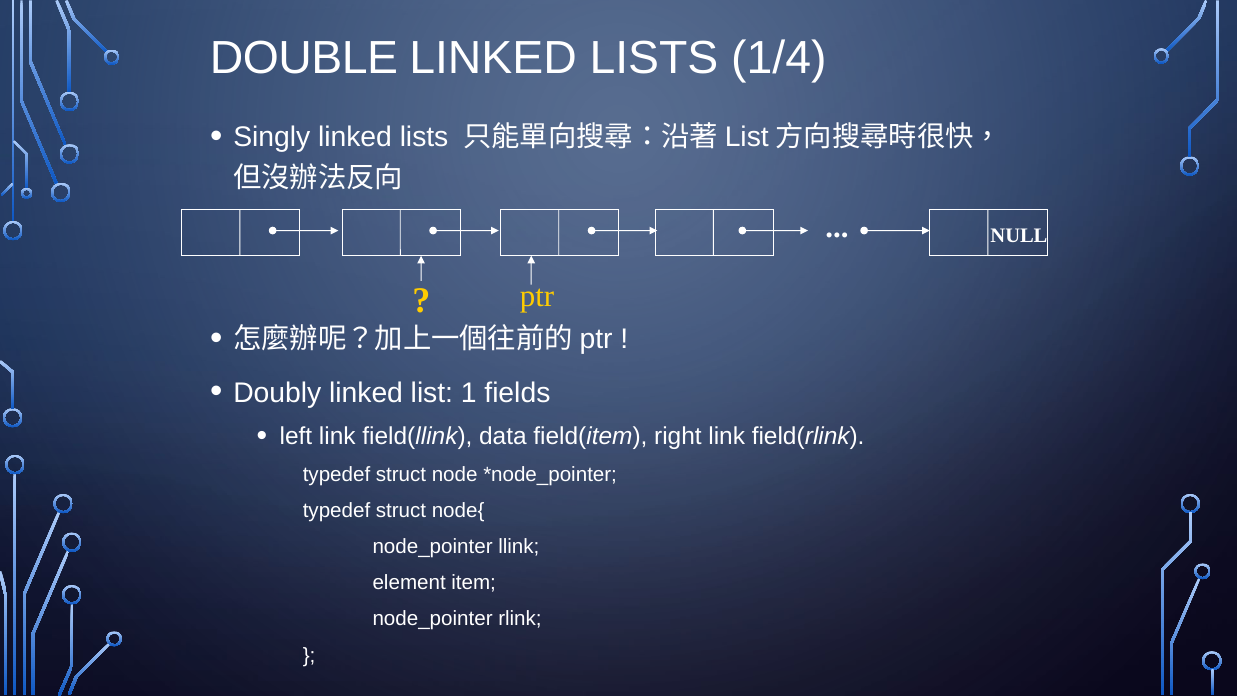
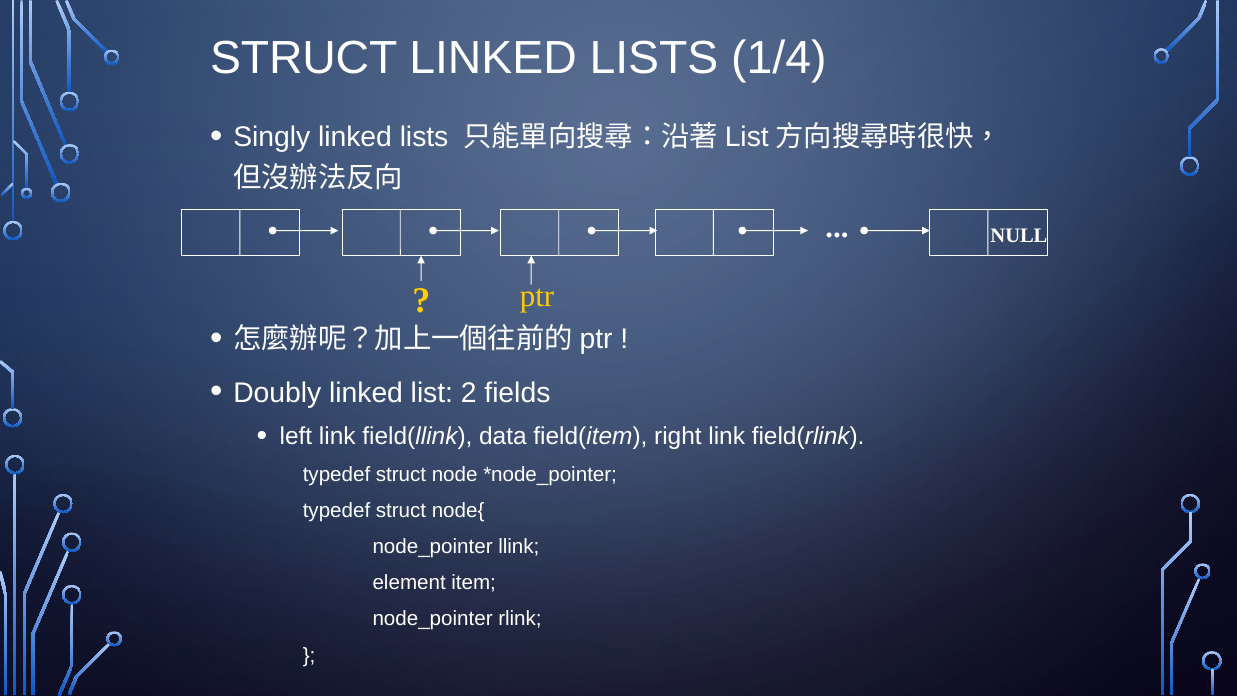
DOUBLE: DOUBLE -> STRUCT (304, 58)
1: 1 -> 2 (469, 393)
